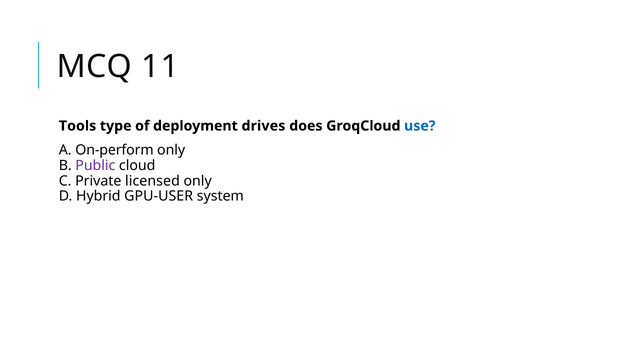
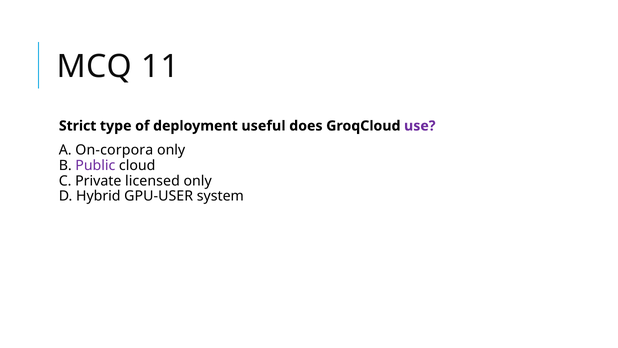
Tools: Tools -> Strict (78, 126)
drives: drives -> useful (263, 126)
use colour: blue -> purple (420, 126)
On-perform: On-perform -> On-corpora (114, 150)
